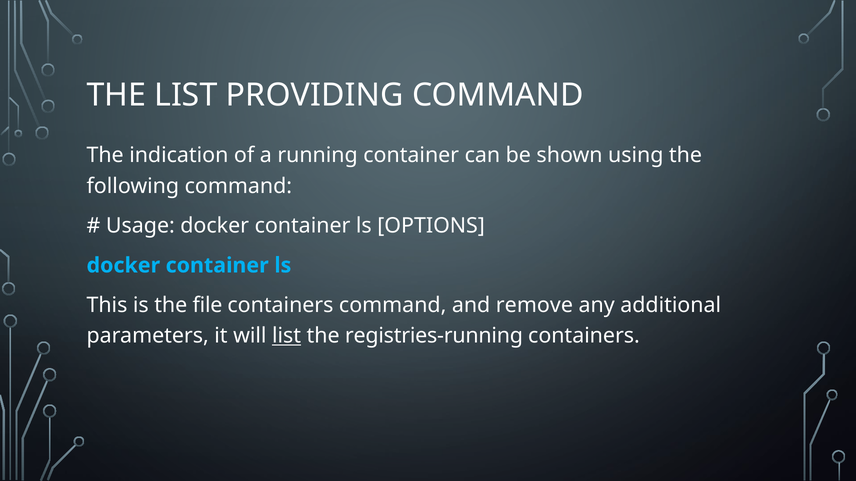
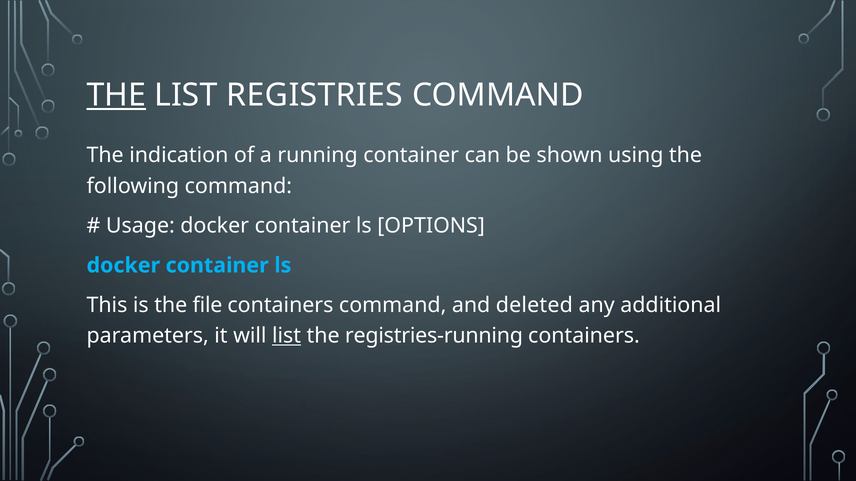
THE underline: none -> present (116, 95)
PROVIDING: PROVIDING -> REGISTRIES (315, 95)
remove: remove -> deleted (534, 305)
